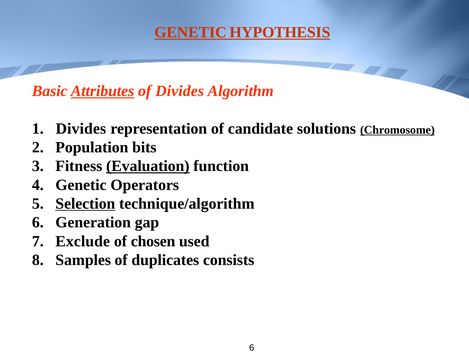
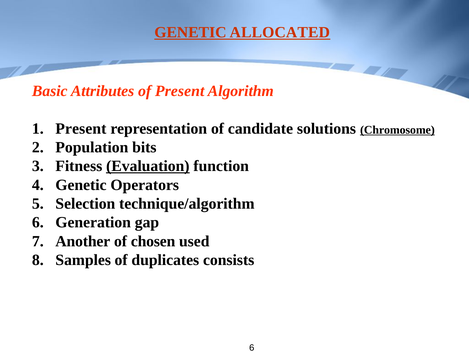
HYPOTHESIS: HYPOTHESIS -> ALLOCATED (280, 32)
Attributes underline: present -> none (103, 91)
of Divides: Divides -> Present (180, 91)
Divides: Divides -> Present (81, 128)
Selection underline: present -> none (85, 203)
Exclude: Exclude -> Another (83, 241)
